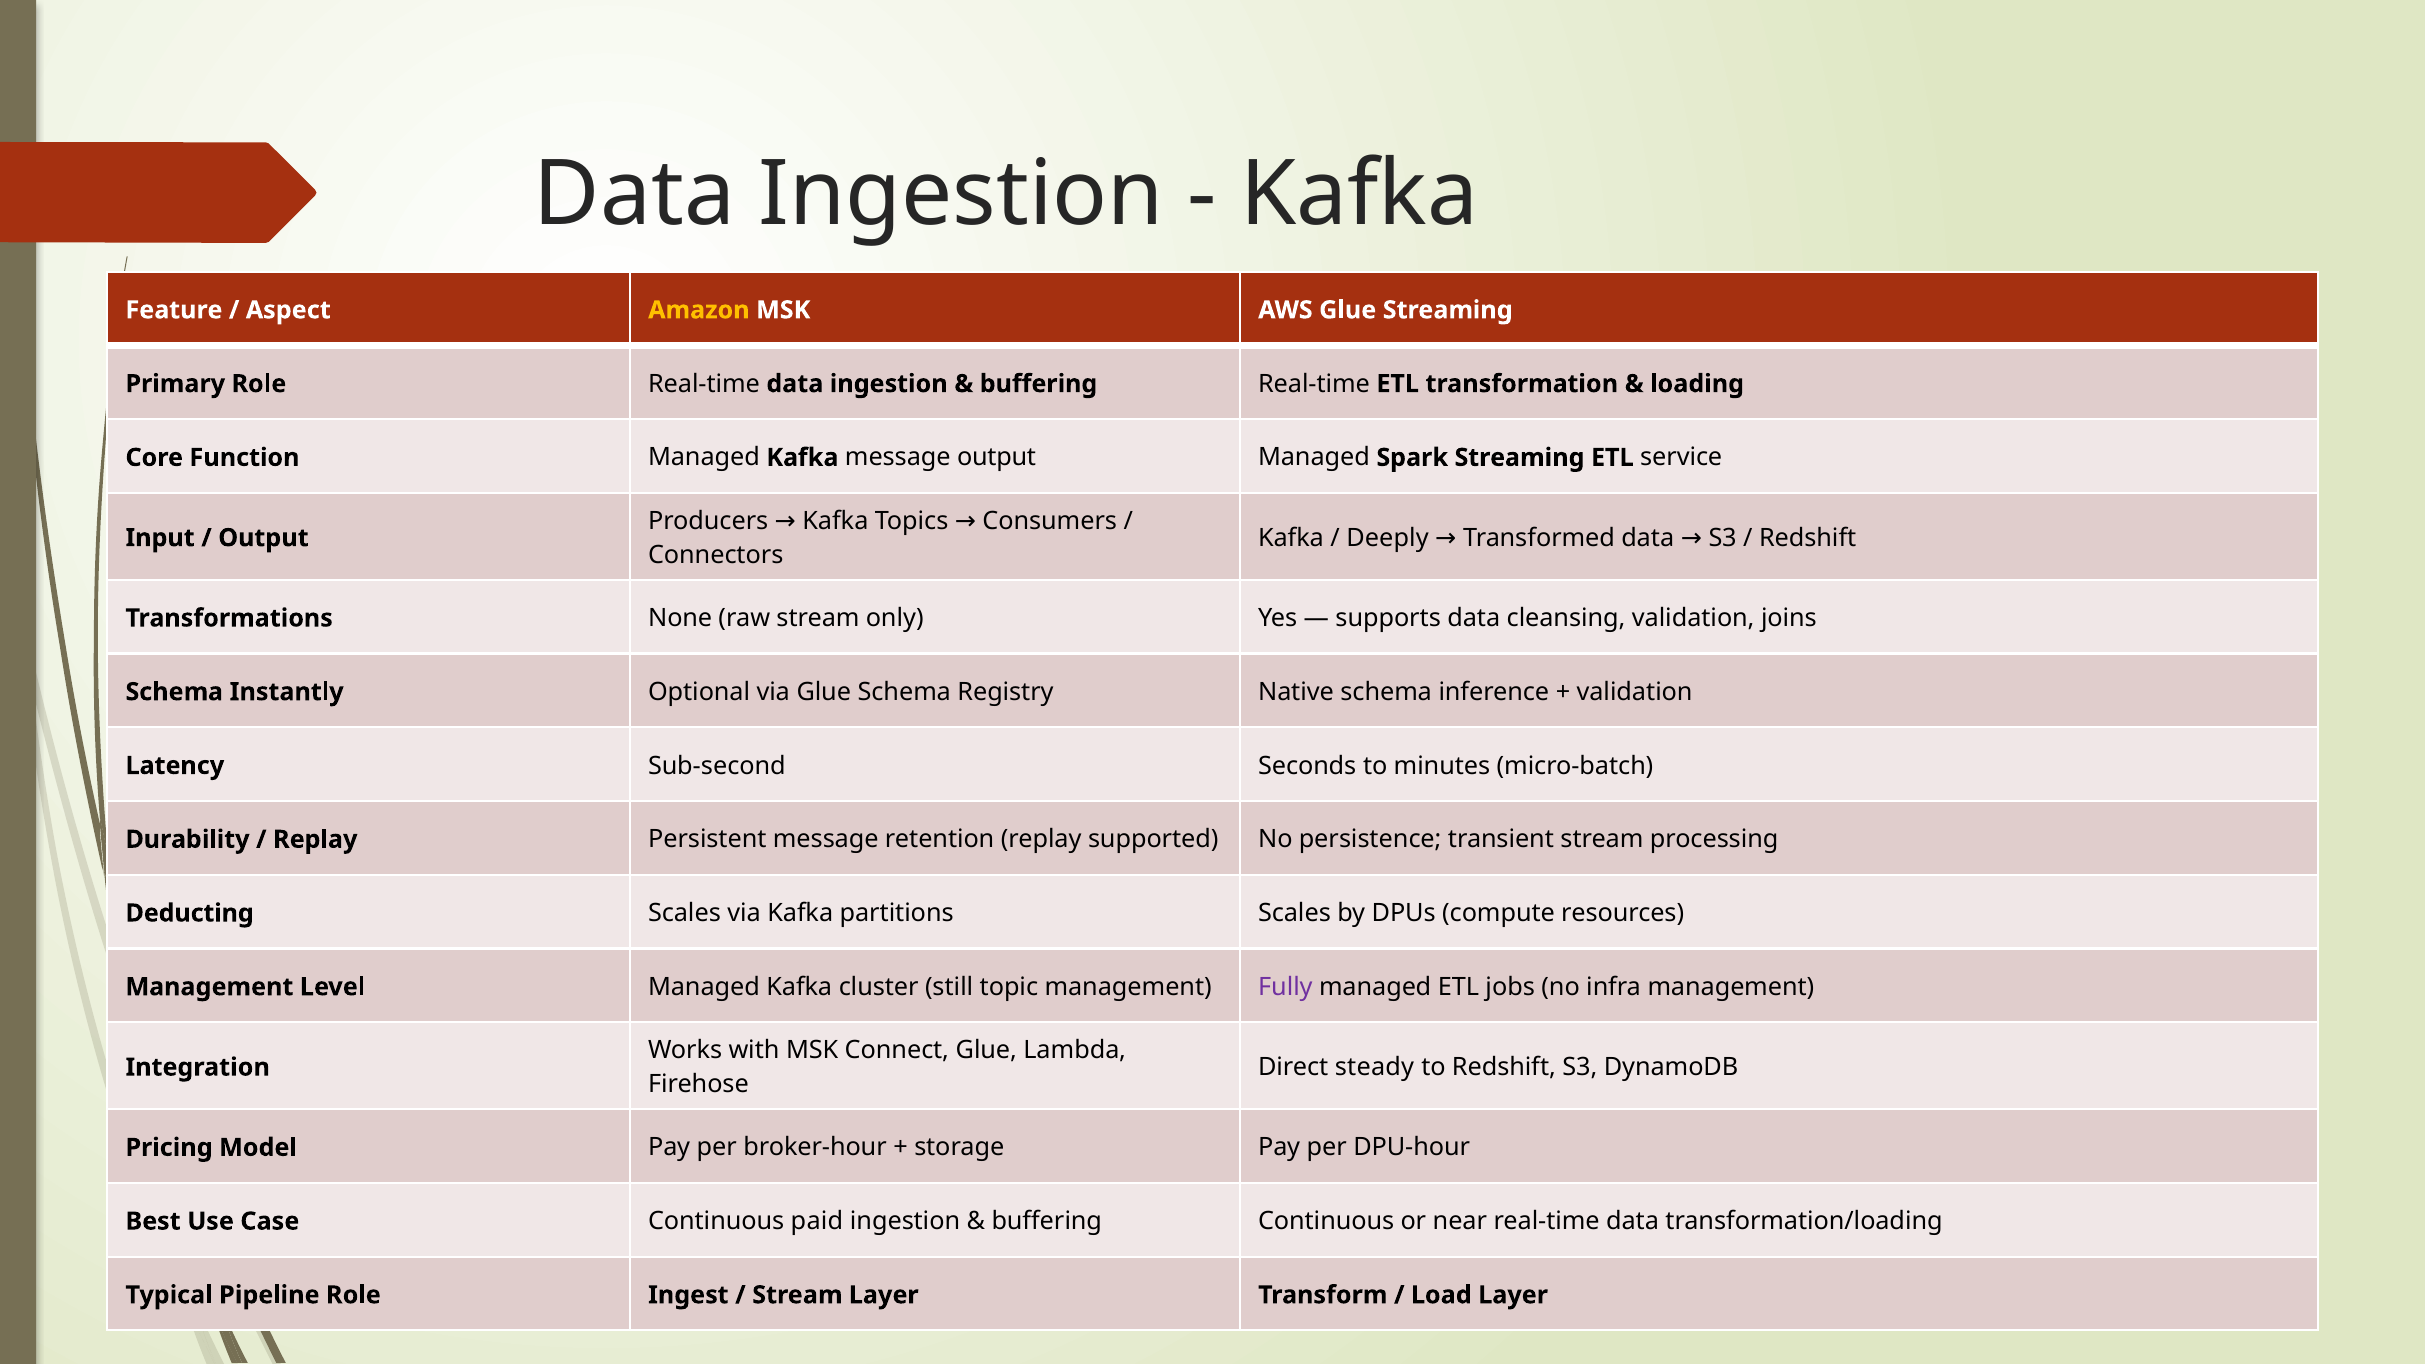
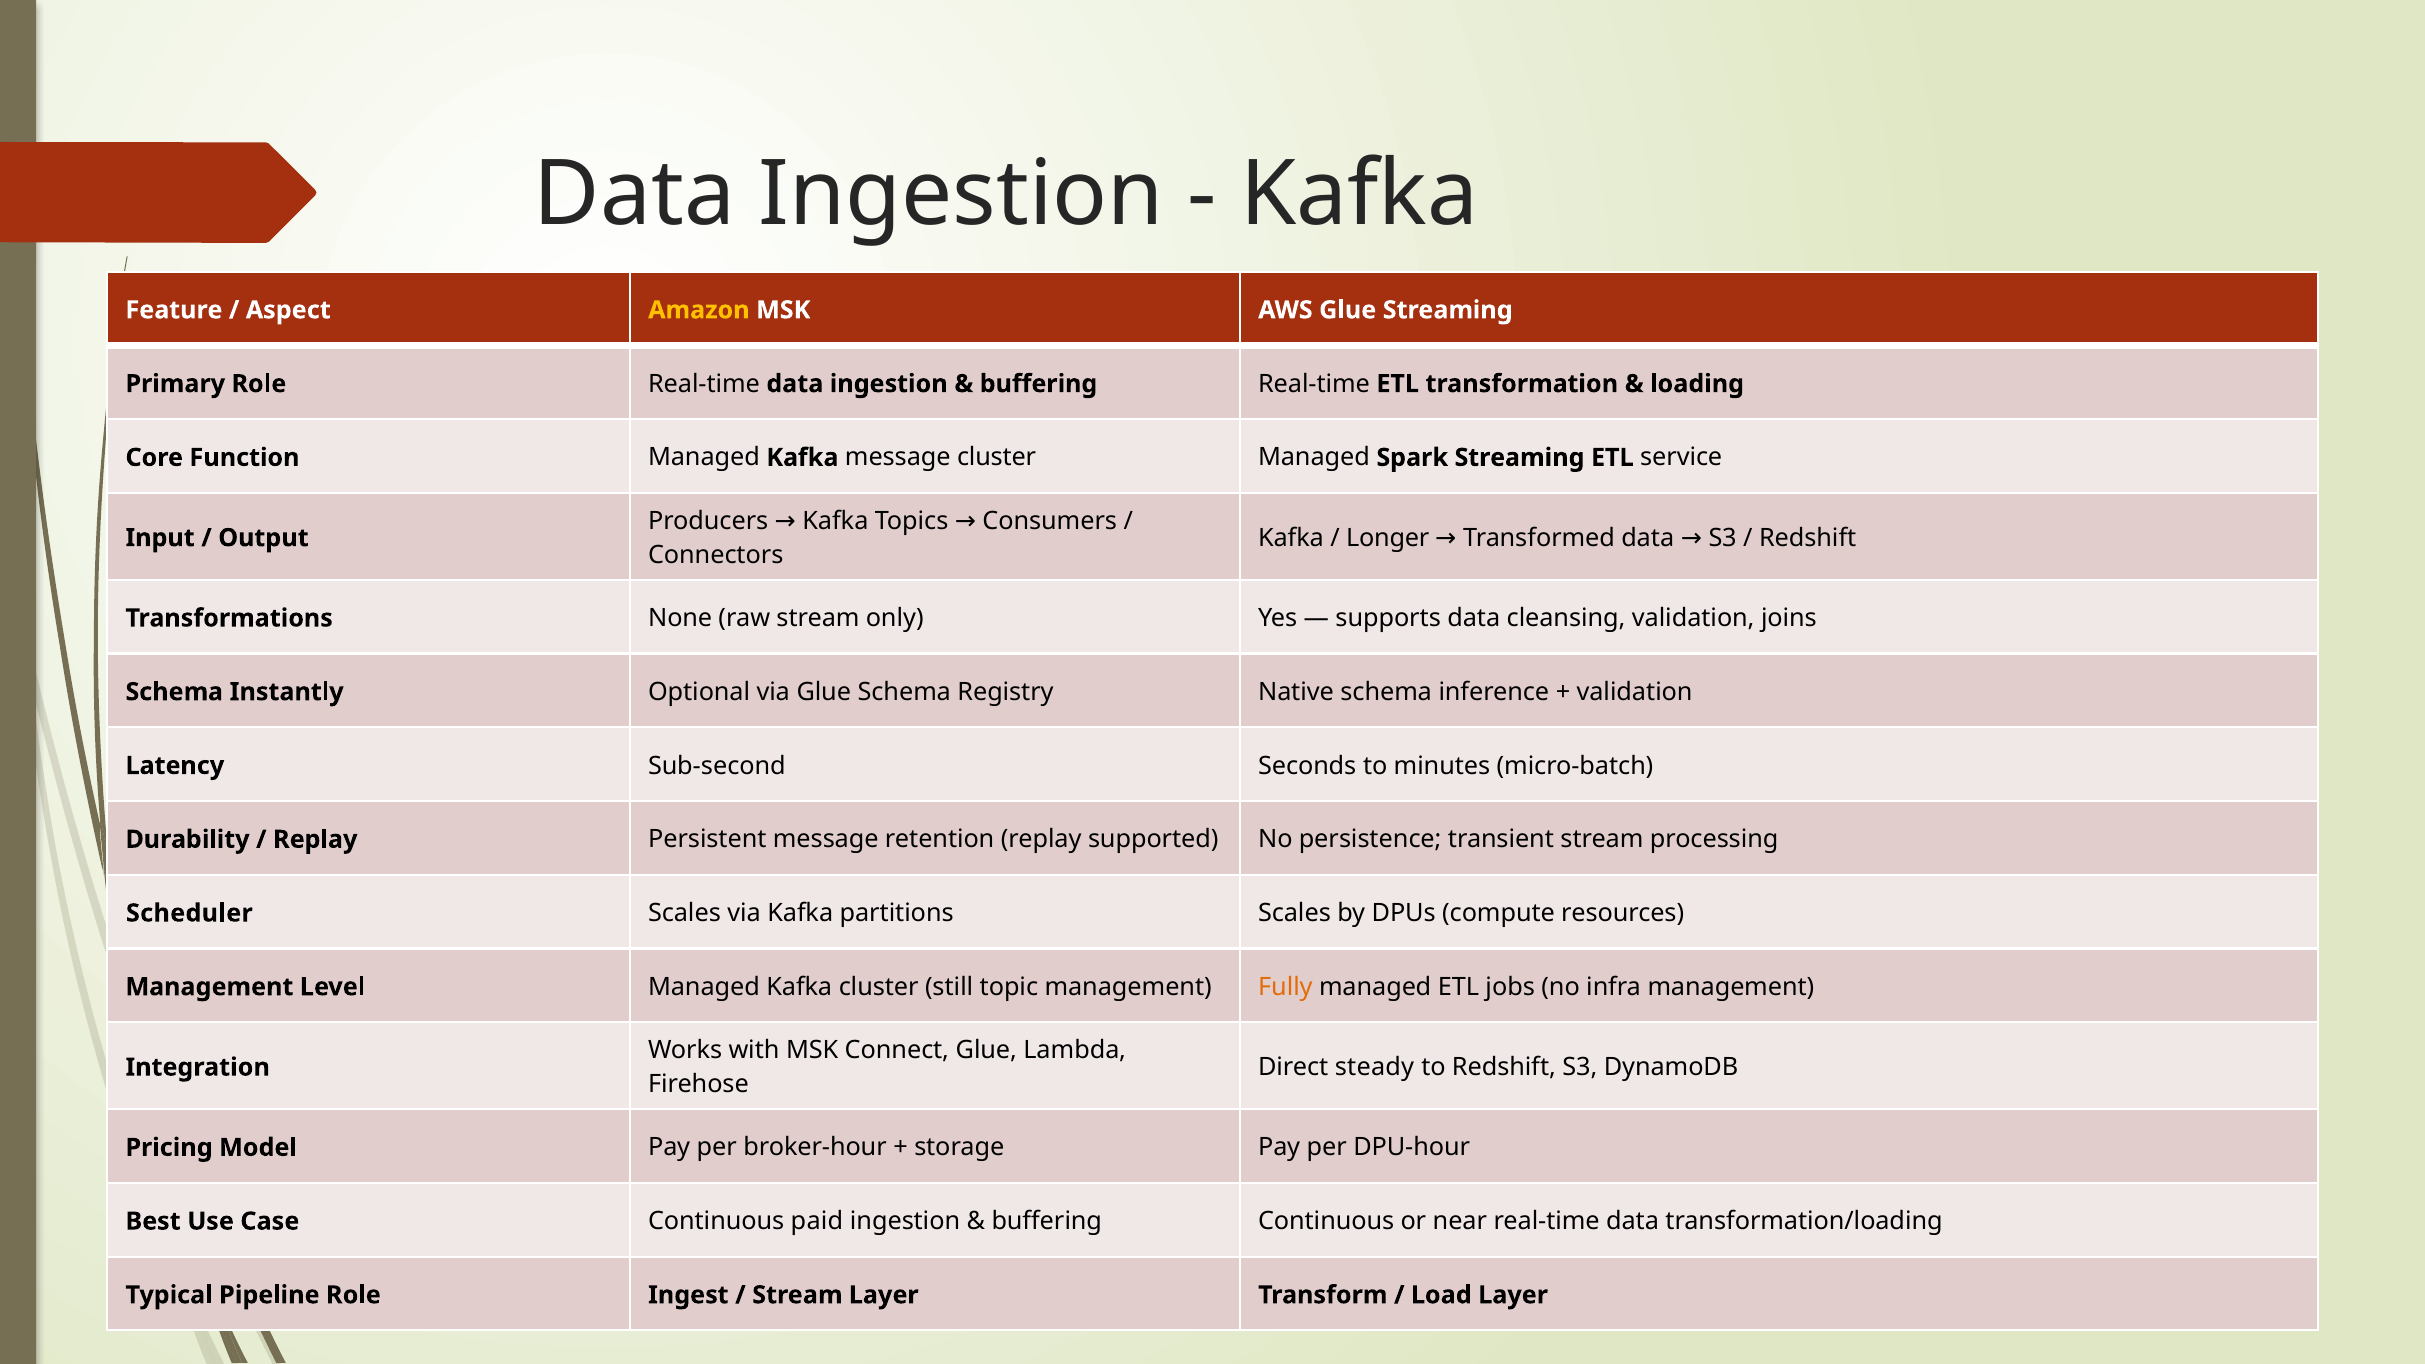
message output: output -> cluster (997, 458)
Deeply: Deeply -> Longer (1388, 538)
Deducting: Deducting -> Scheduler (189, 913)
Fully colour: purple -> orange (1285, 987)
